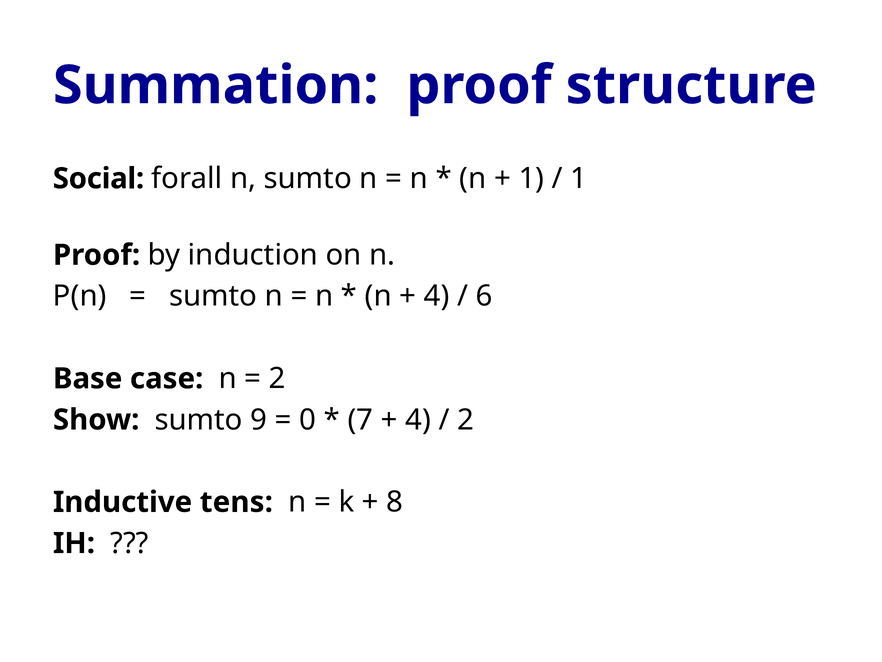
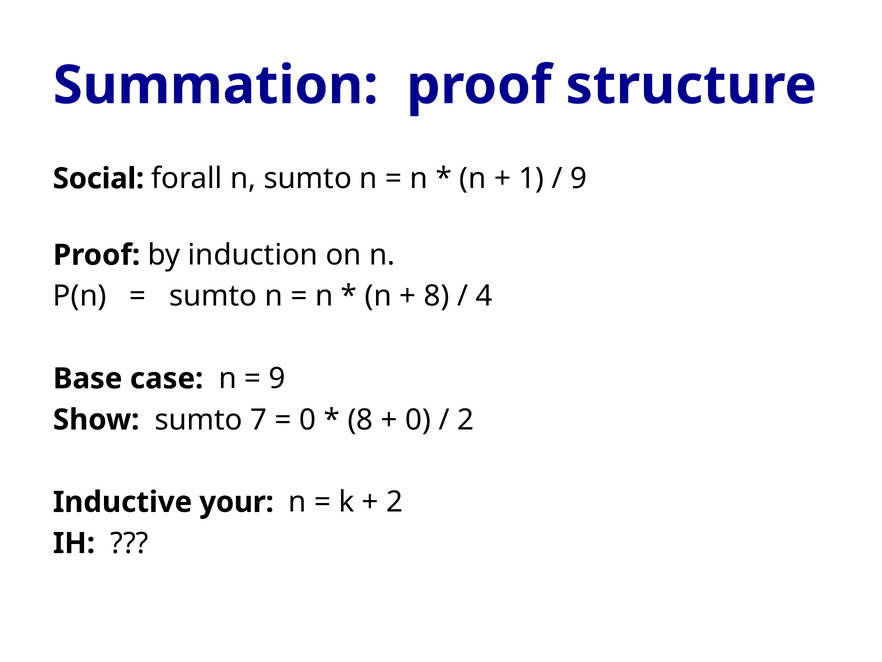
1: 1 -> 9 (579, 178)
4: 4 -> 8 (437, 296)
6: 6 -> 4 (484, 296)
2: 2 -> 9 (277, 378)
9: 9 -> 7 (259, 419)
7: 7 -> 8 (360, 419)
4: 4 -> 0 (418, 419)
tens: tens -> your (237, 502)
8: 8 -> 2 (395, 502)
